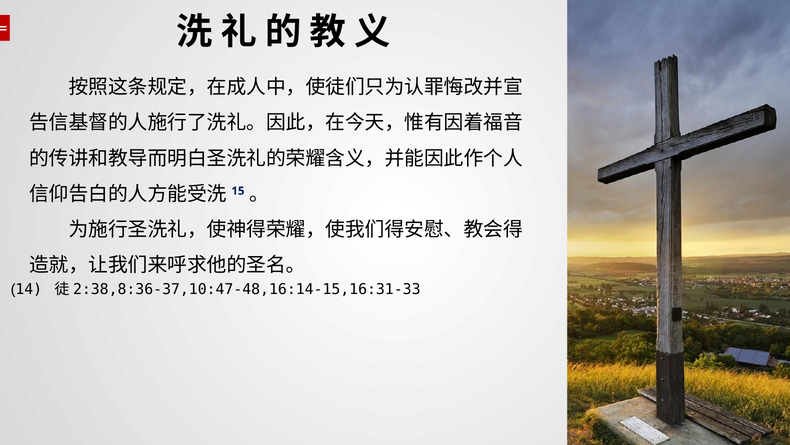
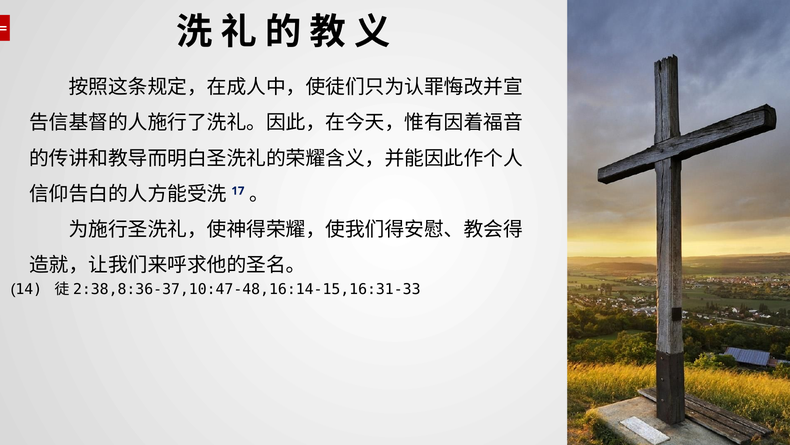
15: 15 -> 17 (238, 191)
